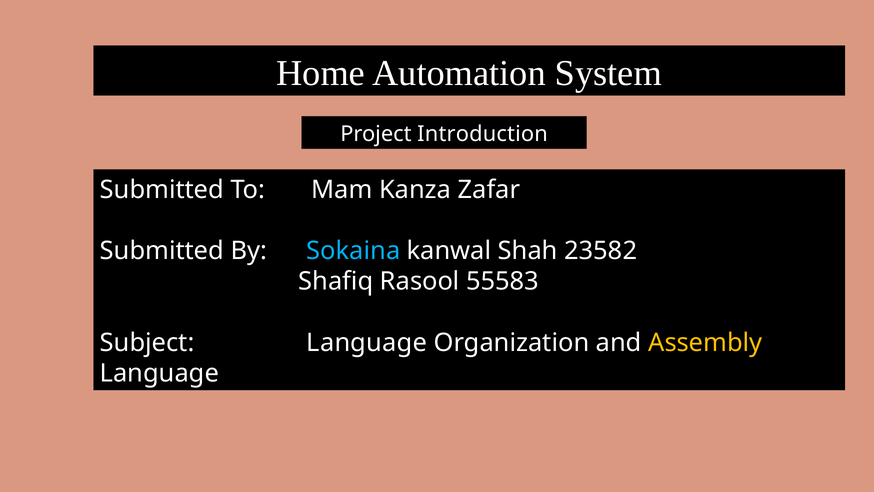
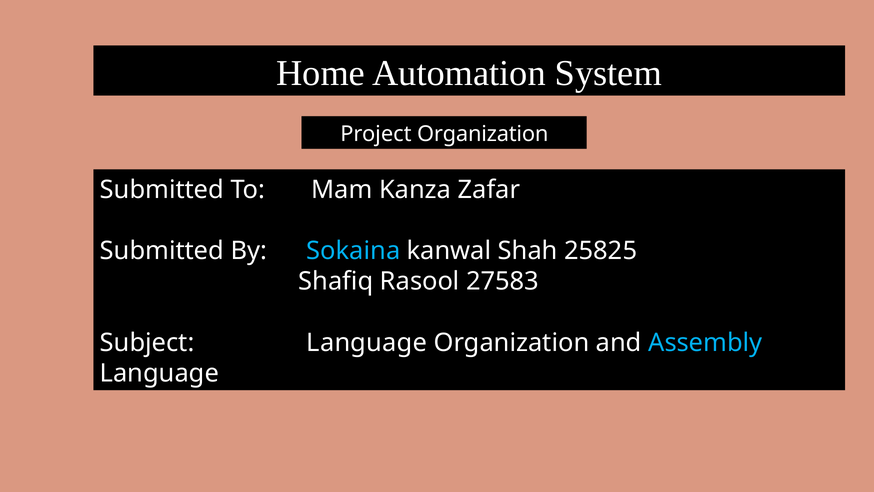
Project Introduction: Introduction -> Organization (483, 134)
23582: 23582 -> 25825 (601, 251)
55583: 55583 -> 27583 (503, 281)
Assembly colour: yellow -> light blue (705, 343)
